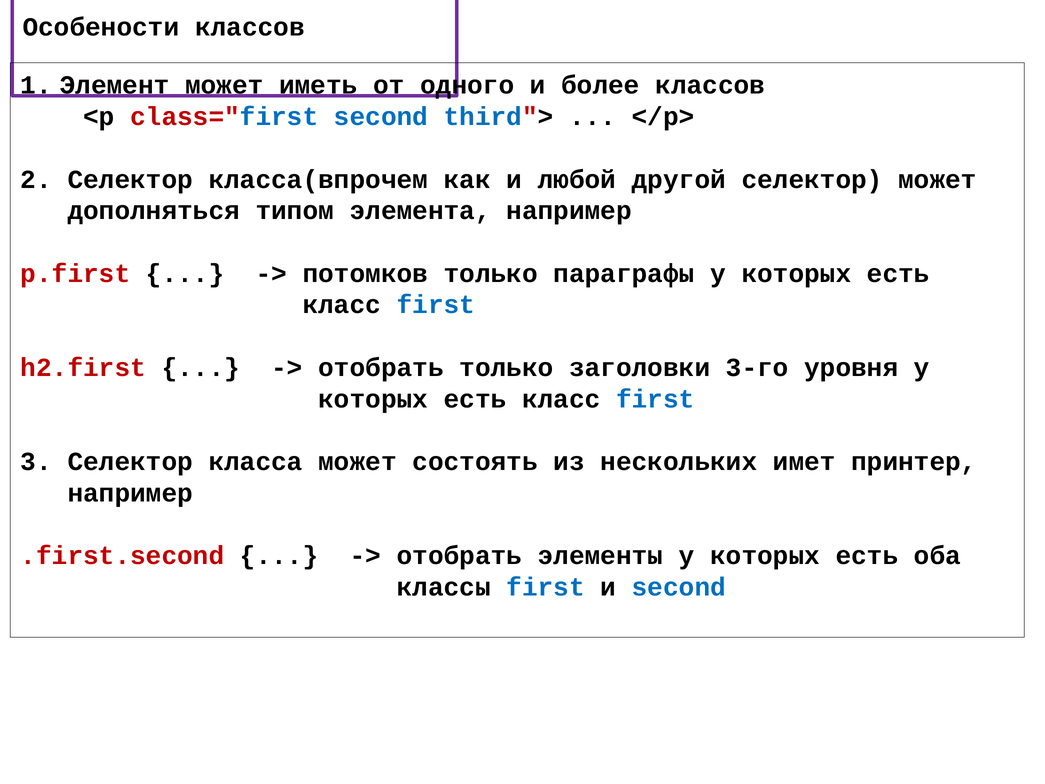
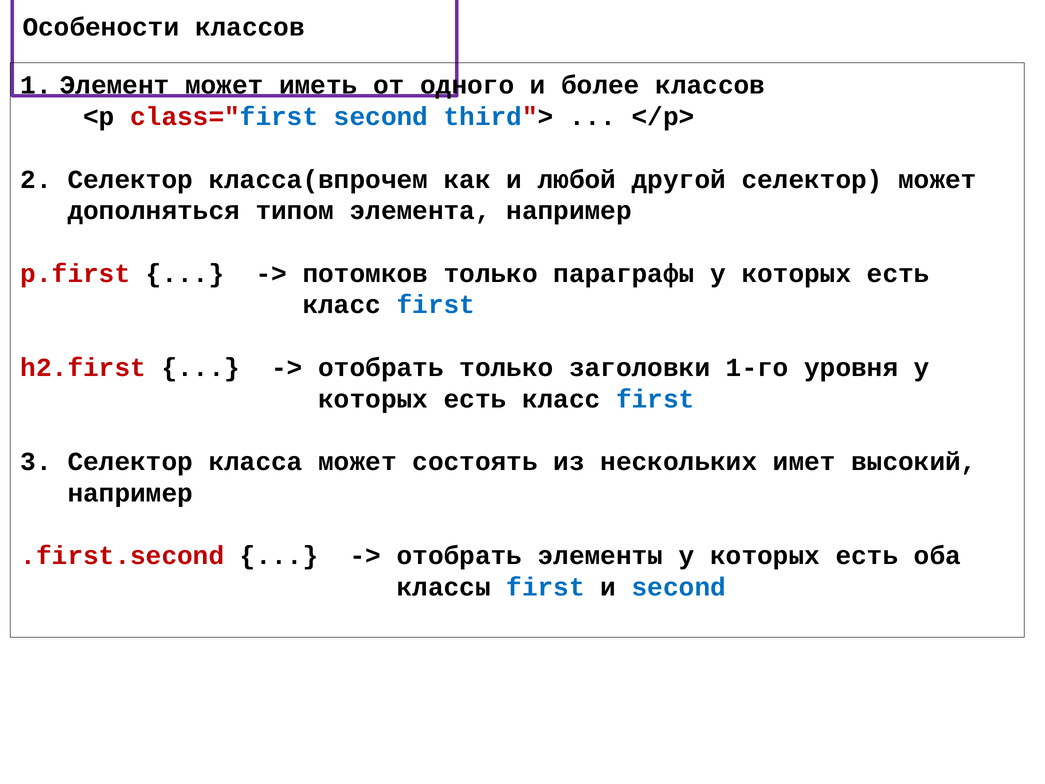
3-го: 3-го -> 1-го (757, 367)
принтер: принтер -> высокий (914, 462)
